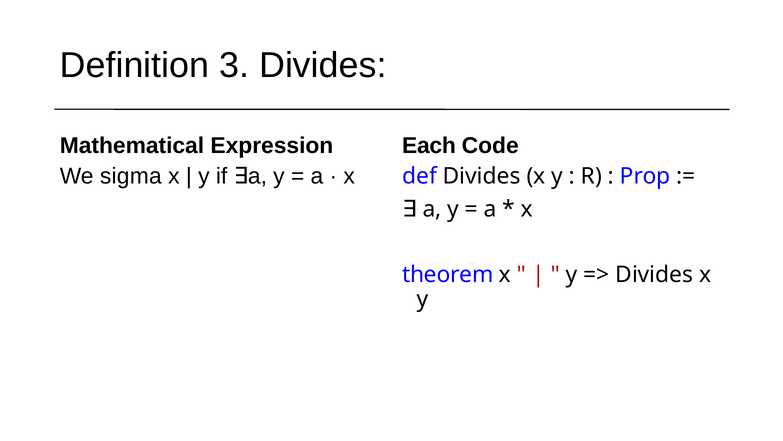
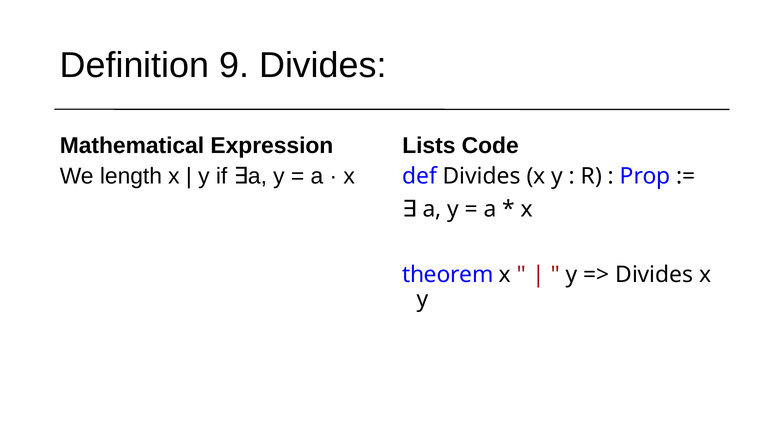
3: 3 -> 9 (234, 65)
Each: Each -> Lists (429, 145)
sigma: sigma -> length (131, 176)
